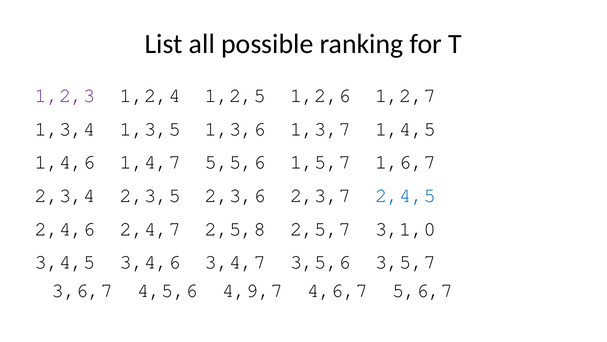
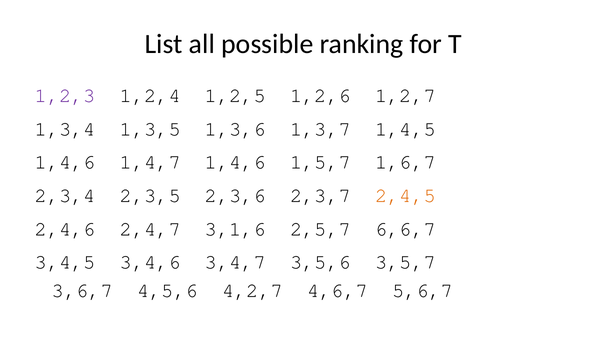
1,4,7 5,5,6: 5,5,6 -> 1,4,6 (235, 162)
2,4,5 colour: blue -> orange (406, 195)
2,5,8: 2,5,8 -> 3,1,6 (235, 228)
3,1,0: 3,1,0 -> 6,6,7 (406, 228)
4,9,7: 4,9,7 -> 4,2,7 (252, 290)
